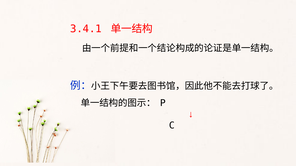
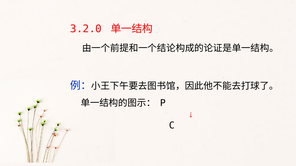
3.4.1: 3.4.1 -> 3.2.0 (86, 29)
